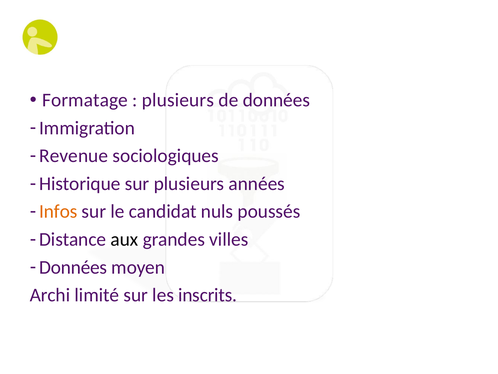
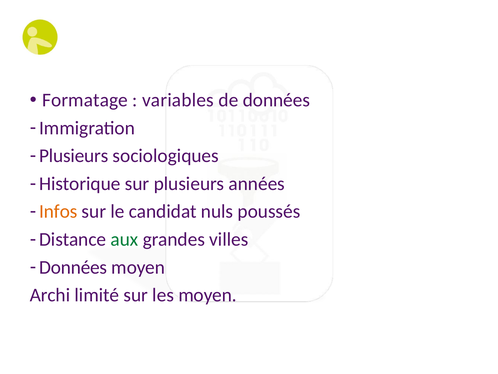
plusieurs: plusieurs -> variables (178, 100)
Revenue: Revenue -> Plusieurs (74, 156)
aux colour: black -> green (124, 239)
les inscrits: inscrits -> moyen (208, 295)
